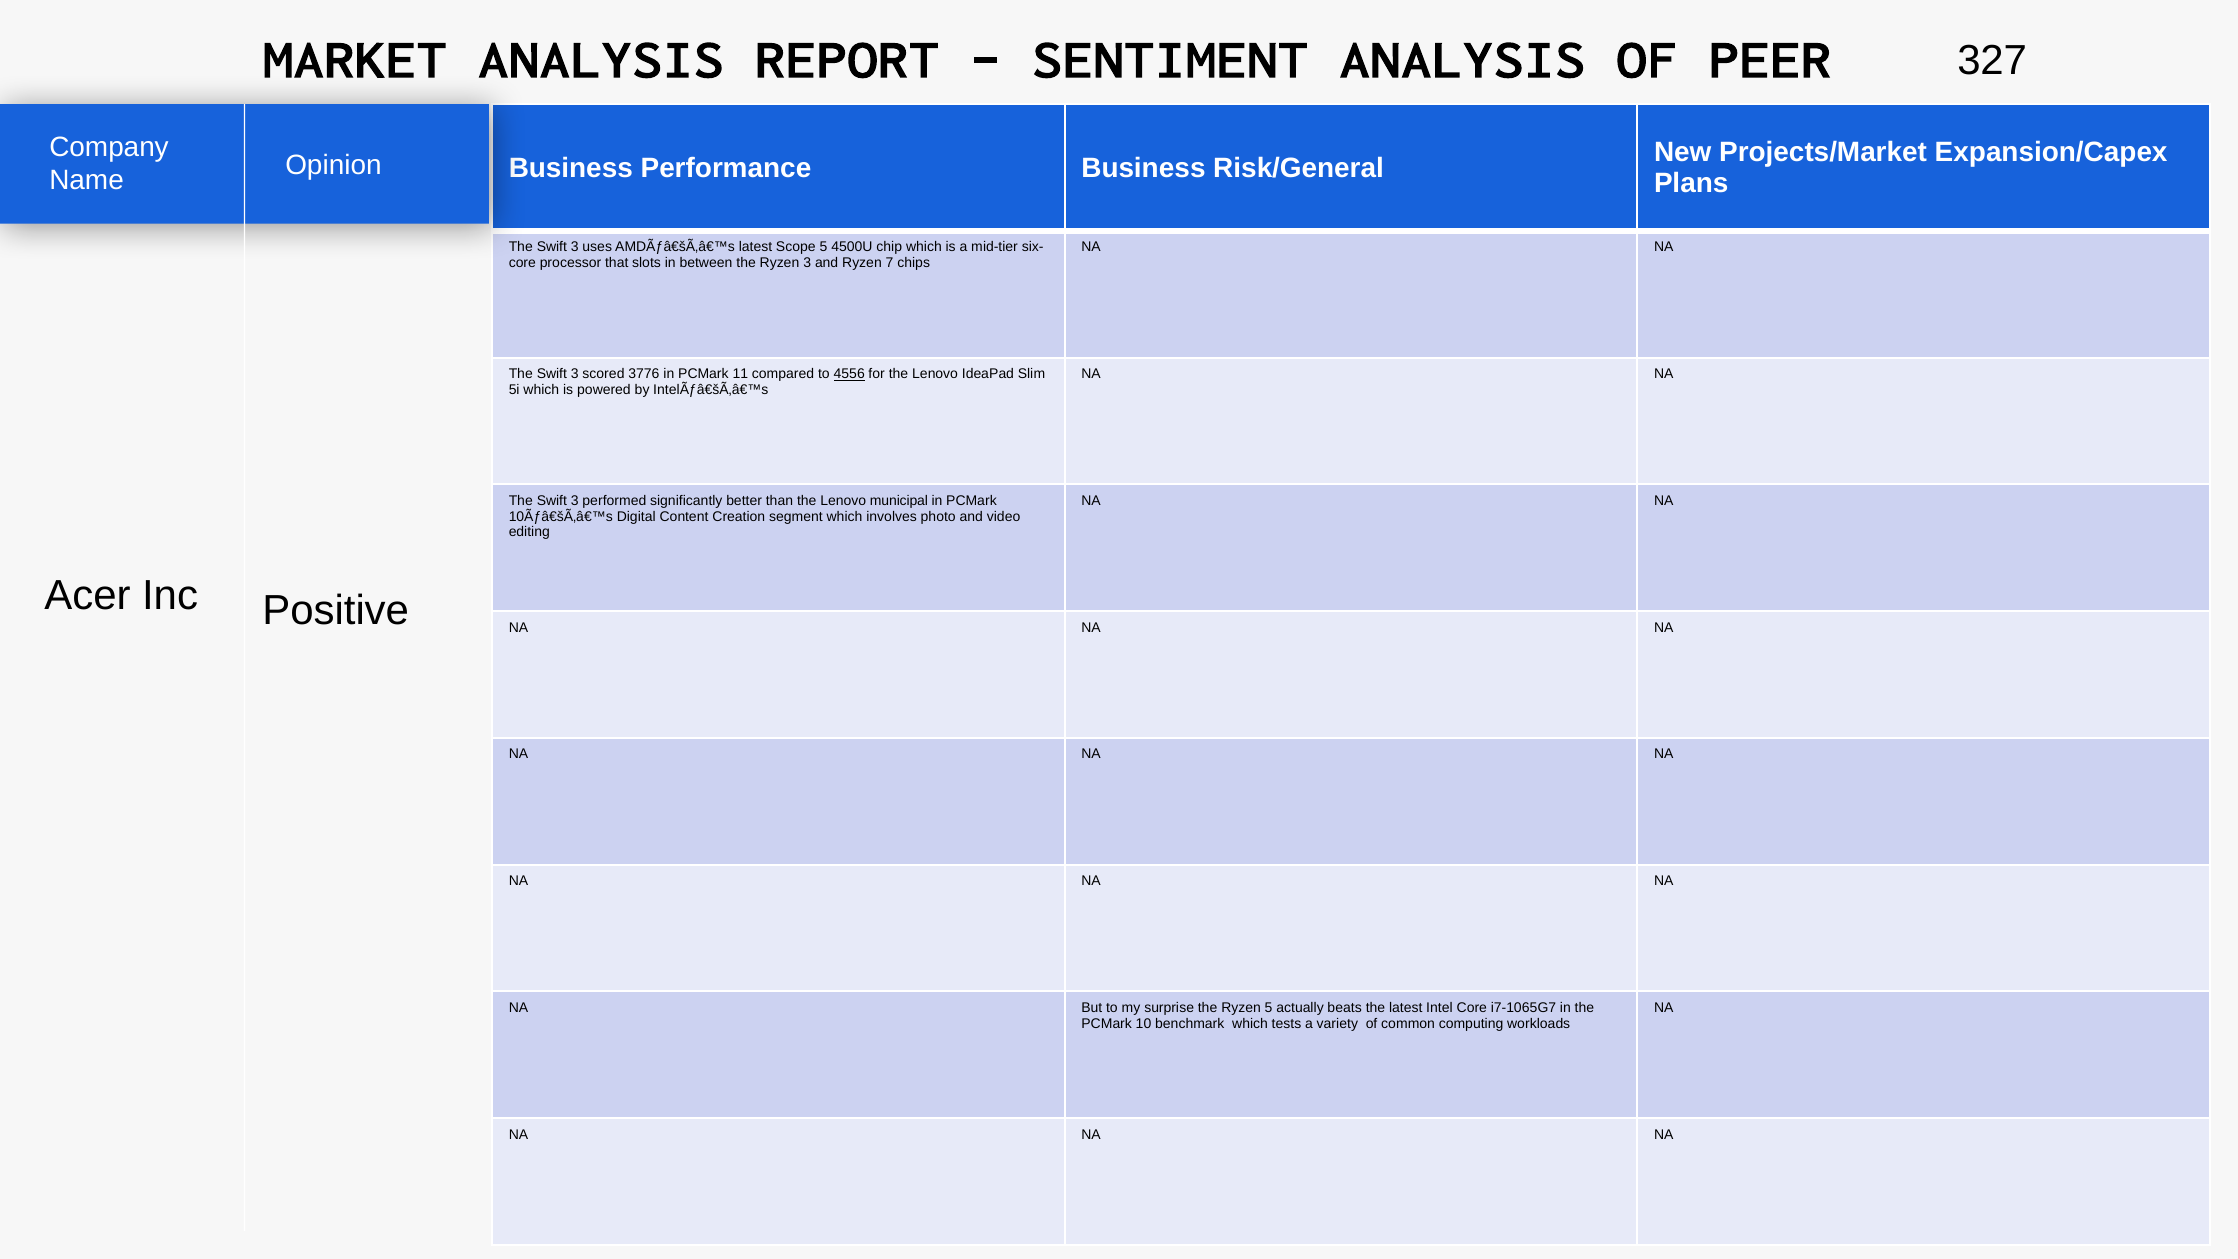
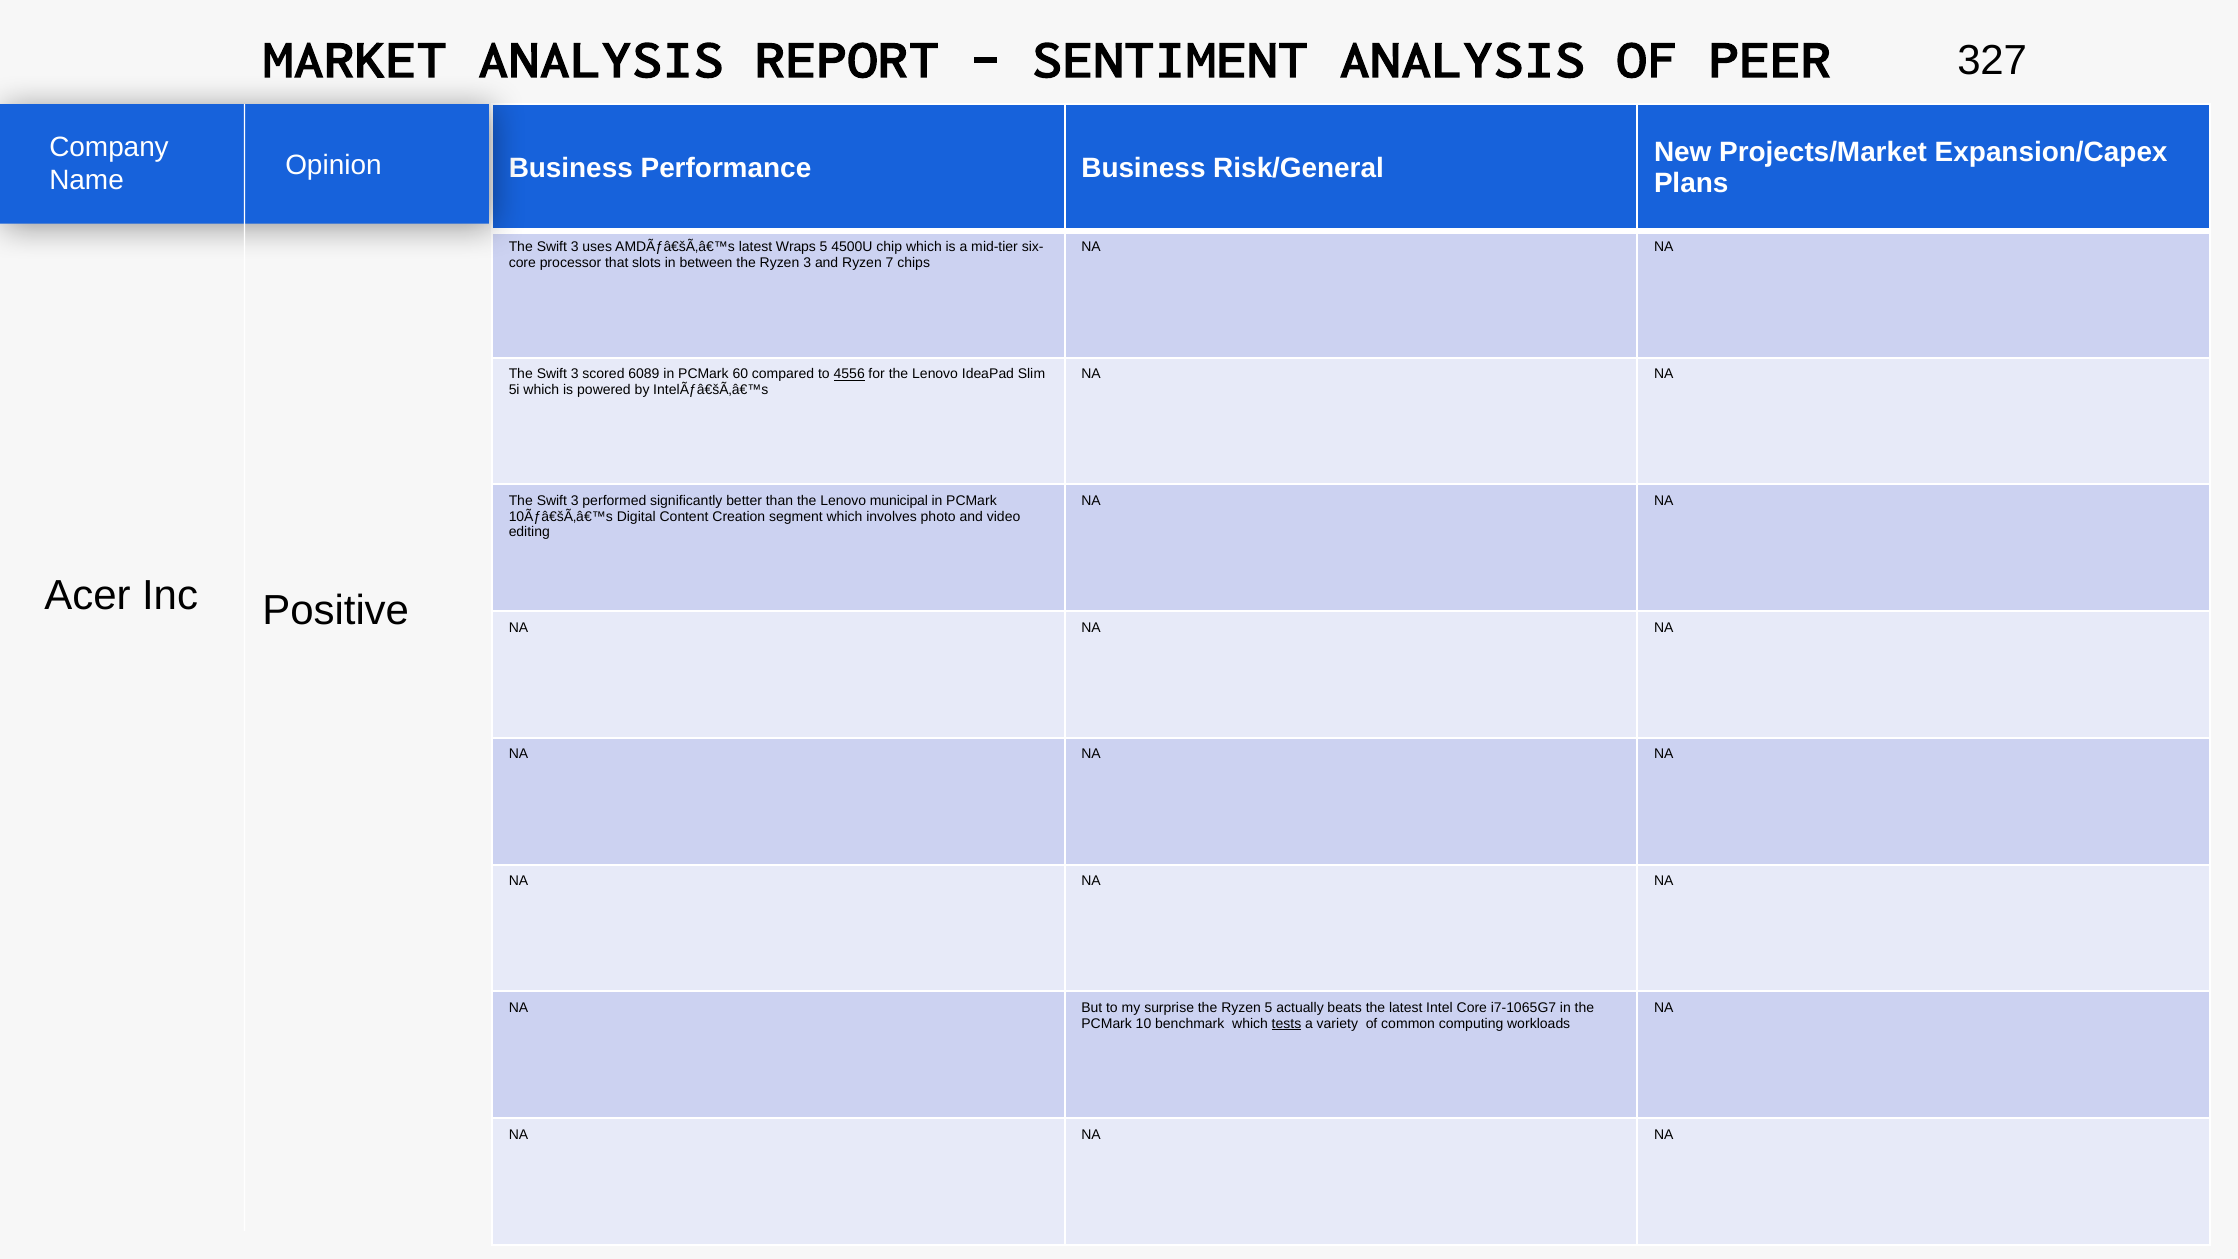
Scope: Scope -> Wraps (796, 247)
3776: 3776 -> 6089 (644, 374)
11: 11 -> 60 (740, 374)
tests underline: none -> present (1286, 1023)
